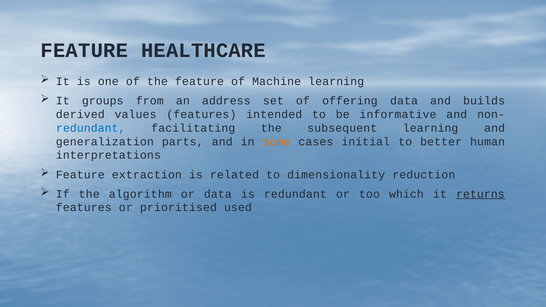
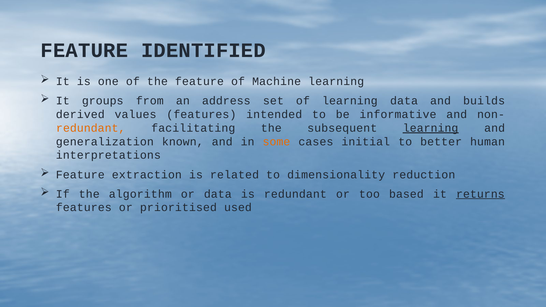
HEALTHCARE: HEALTHCARE -> IDENTIFIED (203, 51)
of offering: offering -> learning (350, 101)
redundant colour: blue -> orange (91, 128)
learning underline: none -> present (431, 128)
parts: parts -> known (183, 142)
which: which -> based (406, 194)
